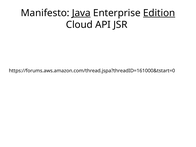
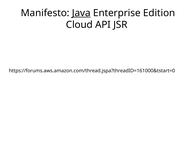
Edition underline: present -> none (159, 13)
